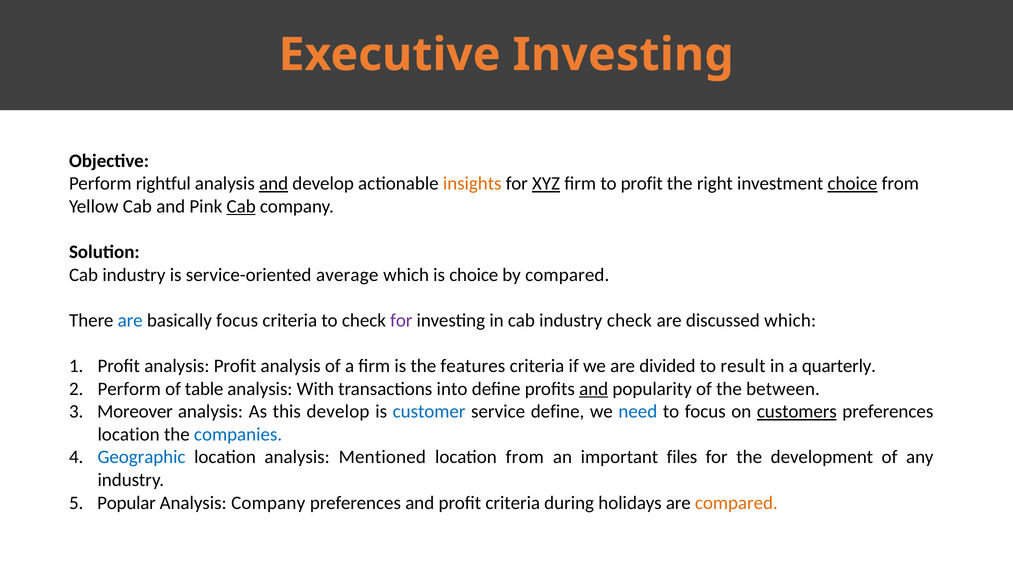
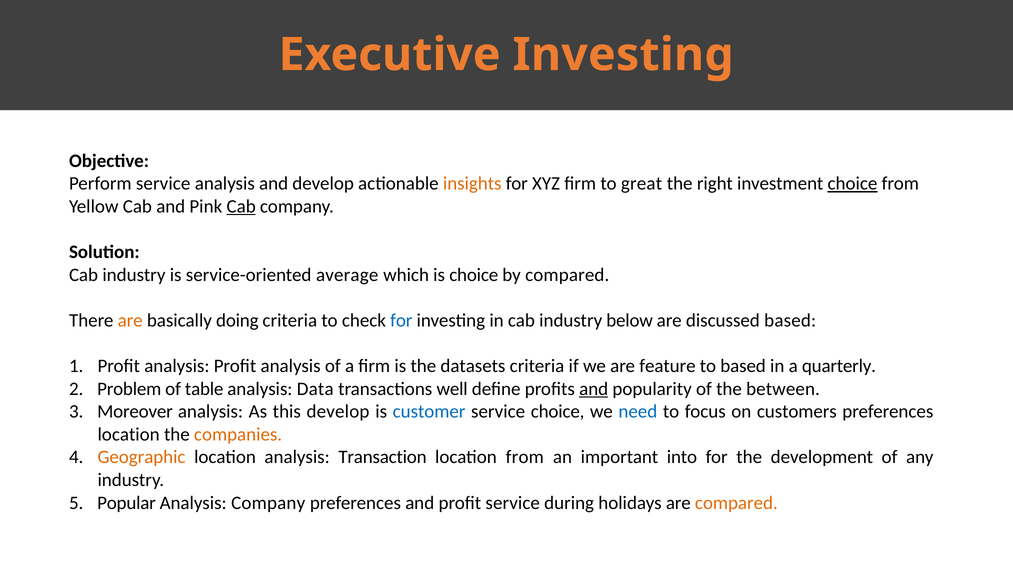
Perform rightful: rightful -> service (163, 183)
and underline: present -> none (274, 183)
XYZ underline: present -> none (546, 183)
to profit: profit -> great (642, 183)
are colour: blue -> orange (130, 320)
basically focus: focus -> doing (237, 320)
for colour: purple -> blue (401, 320)
industry check: check -> below (630, 320)
discussed which: which -> based (790, 320)
features: features -> datasets (473, 366)
divided: divided -> feature (667, 366)
to result: result -> based (743, 366)
Perform: Perform -> Problem (129, 389)
With: With -> Data (315, 389)
into: into -> well (452, 389)
service define: define -> choice (558, 411)
customers underline: present -> none (797, 411)
companies colour: blue -> orange (238, 434)
Geographic colour: blue -> orange (142, 457)
Mentioned: Mentioned -> Transaction (382, 457)
files: files -> into (682, 457)
profit criteria: criteria -> service (513, 503)
